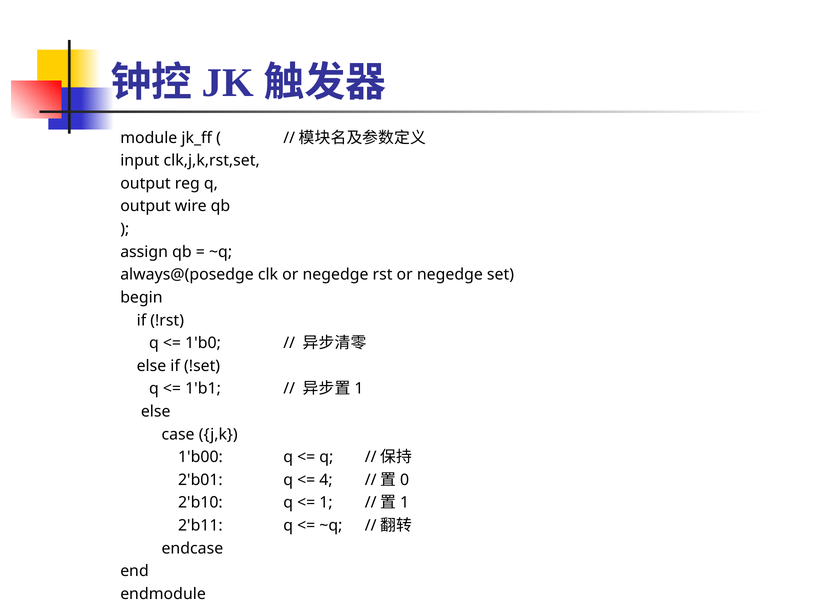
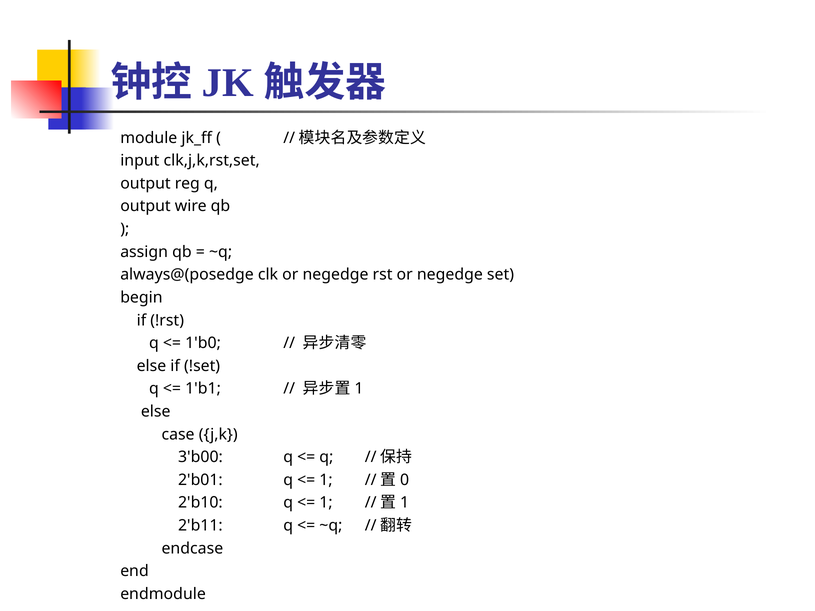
1'b00: 1'b00 -> 3'b00 (200, 457)
4: 4 -> 1 (326, 480)
